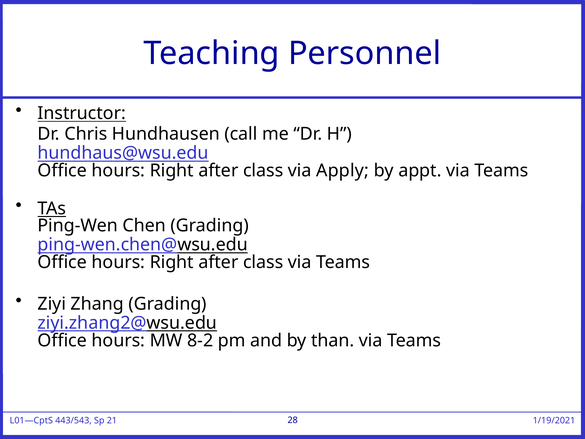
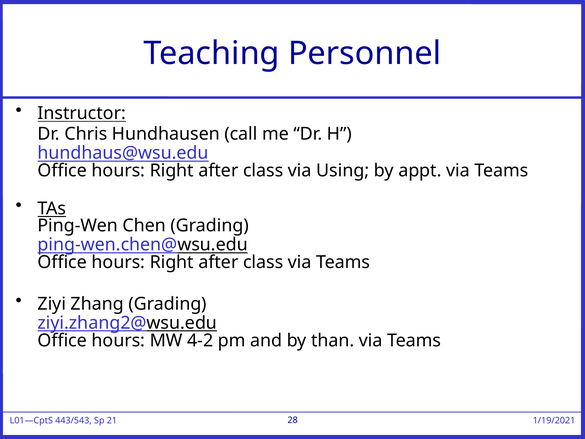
Apply: Apply -> Using (343, 171)
8-2: 8-2 -> 4-2 (200, 340)
